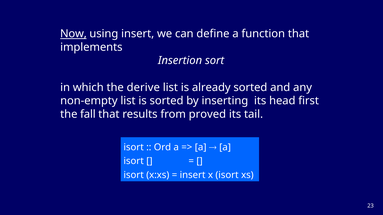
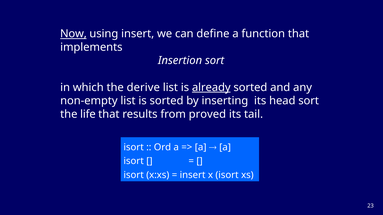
already underline: none -> present (211, 88)
head first: first -> sort (309, 101)
fall: fall -> life (88, 114)
